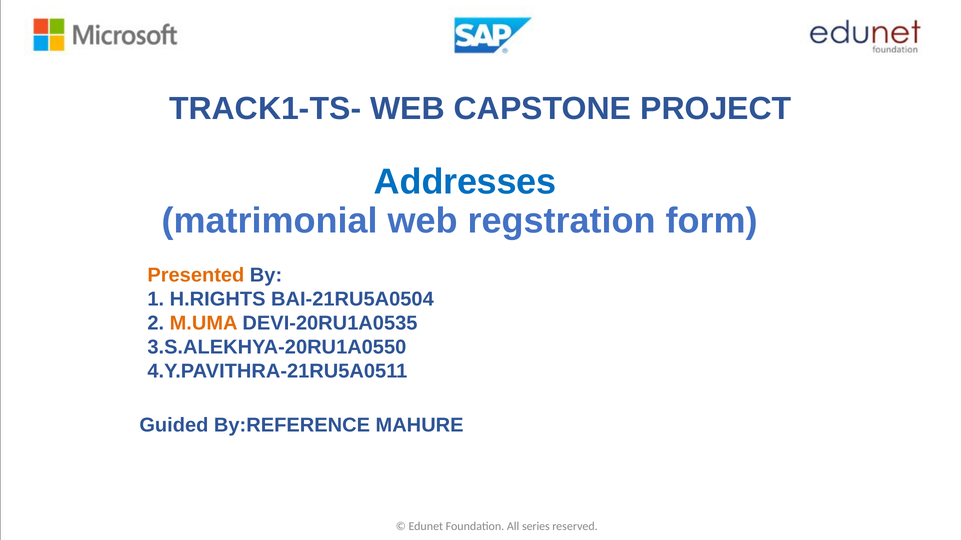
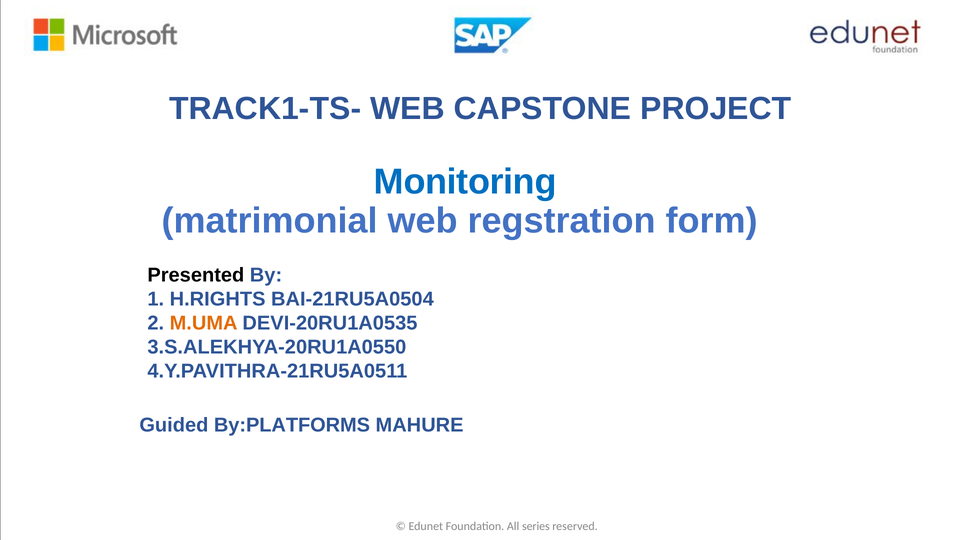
Addresses: Addresses -> Monitoring (465, 182)
Presented colour: orange -> black (196, 275)
By:REFERENCE: By:REFERENCE -> By:PLATFORMS (292, 426)
